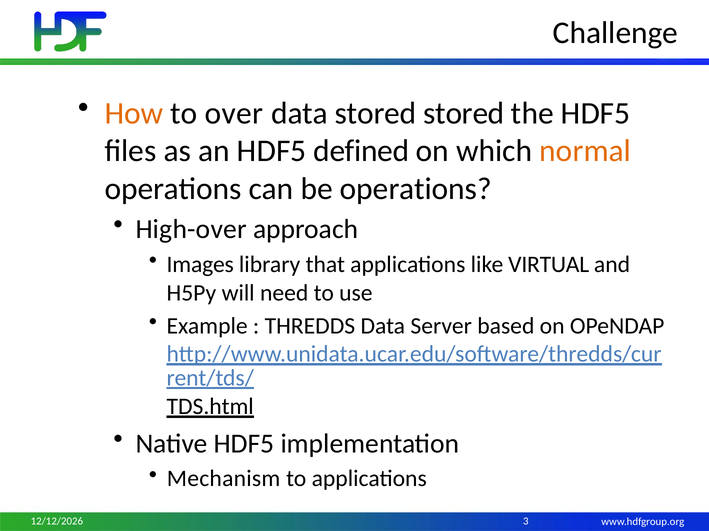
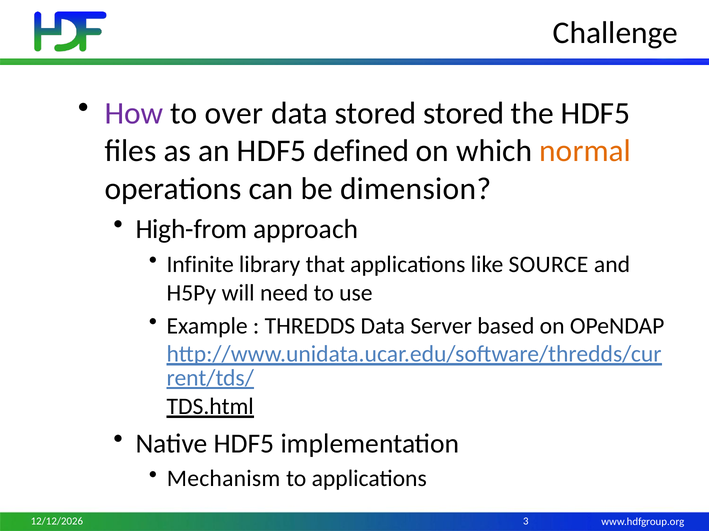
How colour: orange -> purple (134, 113)
be operations: operations -> dimension (416, 189)
High-over: High-over -> High-from (191, 230)
Images: Images -> Infinite (200, 265)
VIRTUAL: VIRTUAL -> SOURCE (548, 265)
